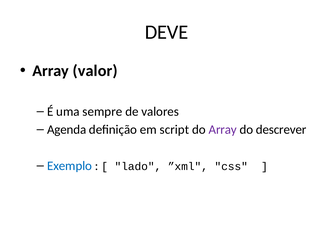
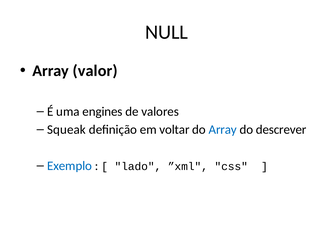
DEVE: DEVE -> NULL (167, 32)
sempre: sempre -> engines (102, 111)
Agenda: Agenda -> Squeak (67, 129)
script: script -> voltar (175, 129)
Array colour: purple -> blue (223, 129)
